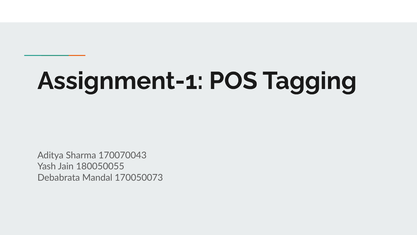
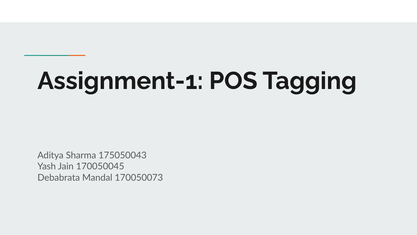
170070043: 170070043 -> 175050043 (123, 155)
180050055: 180050055 -> 170050045 (100, 166)
